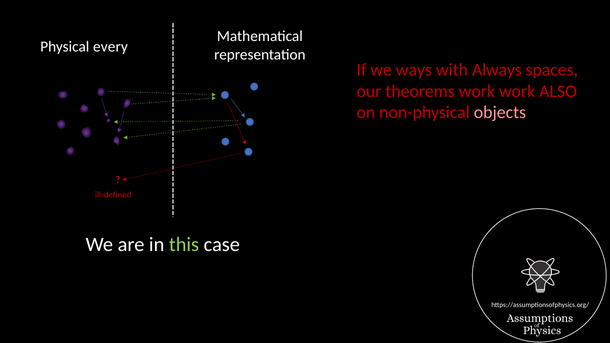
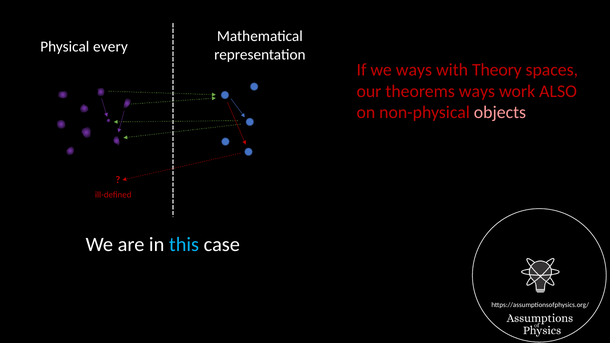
Always: Always -> Theory (497, 70)
theorems work: work -> ways (477, 91)
this colour: light green -> light blue (184, 245)
